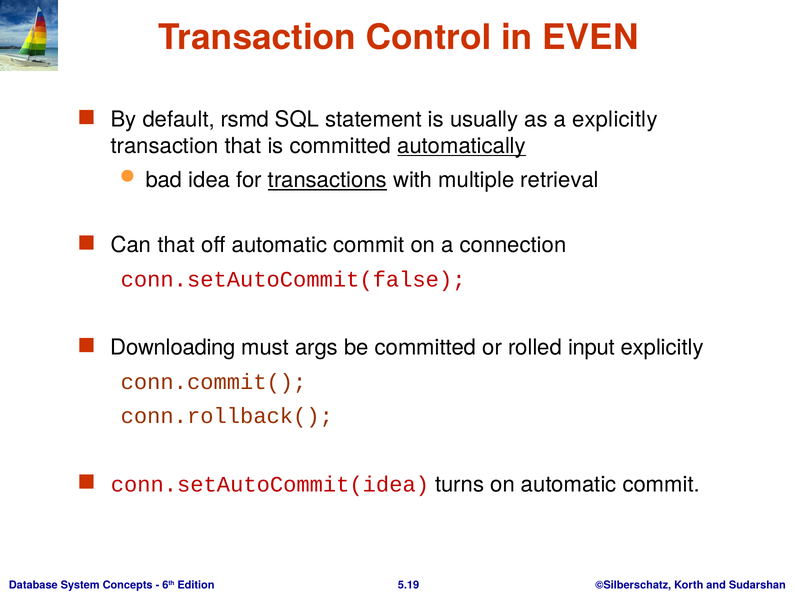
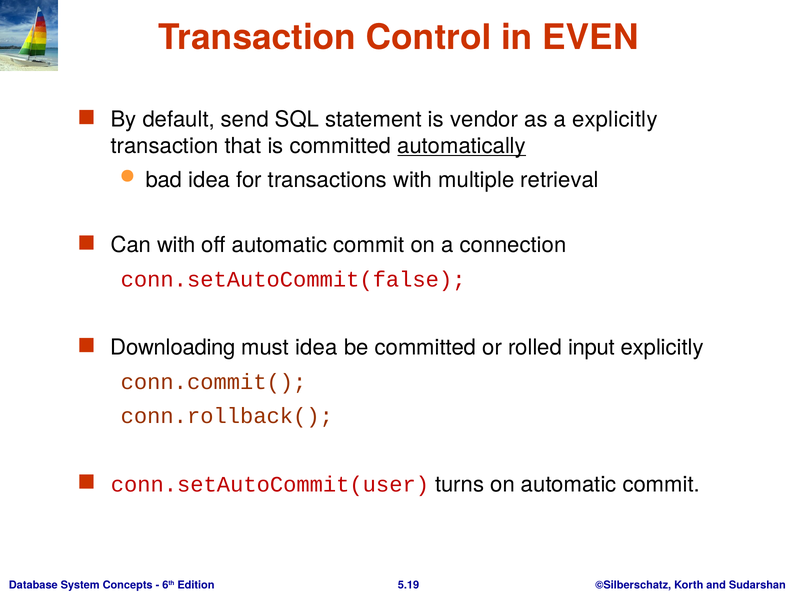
rsmd: rsmd -> send (245, 120)
usually: usually -> vendor (484, 120)
transactions underline: present -> none (327, 180)
Can that: that -> with (176, 245)
must args: args -> idea (316, 348)
conn.setAutoCommit(idea: conn.setAutoCommit(idea -> conn.setAutoCommit(user (270, 485)
